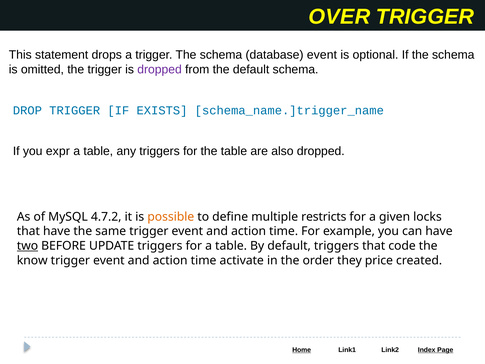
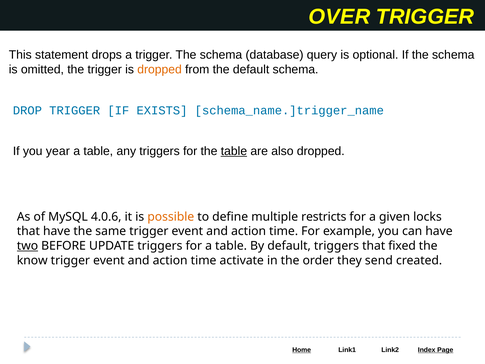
database event: event -> query (322, 55)
dropped colour: purple -> orange (160, 69)
expr: expr -> year (58, 151)
table underline: none -> present (234, 151)
4.7.2: 4.7.2 -> 4.0.6 (106, 217)
code: code -> fixed (402, 246)
price: price -> send (379, 260)
